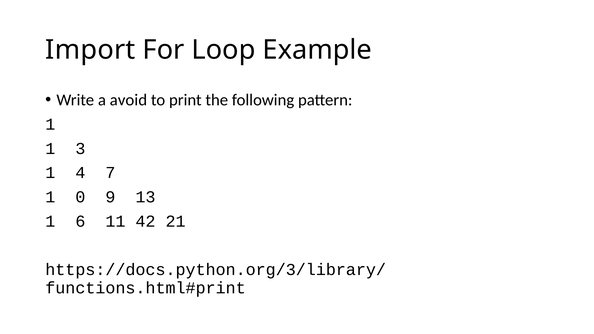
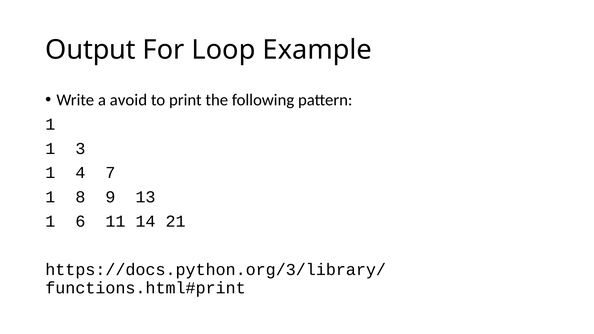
Import: Import -> Output (91, 50)
0: 0 -> 8 (80, 197)
42: 42 -> 14 (146, 221)
